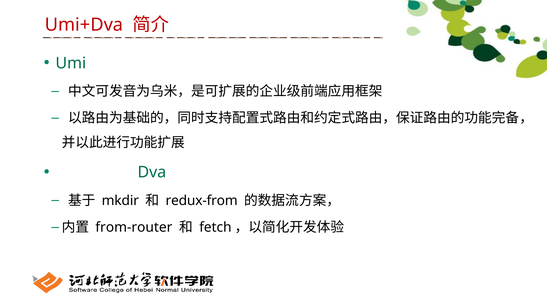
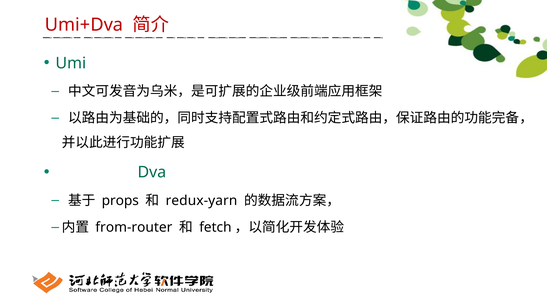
mkdir: mkdir -> props (120, 200)
redux-from: redux-from -> redux-yarn (201, 200)
